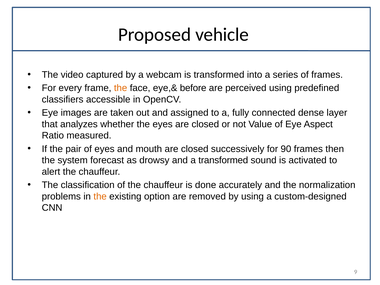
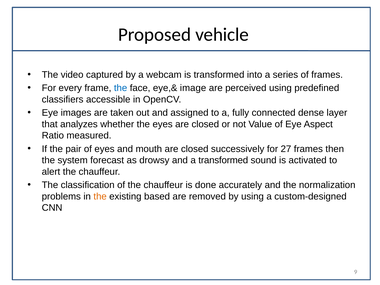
the colour: orange -> blue (121, 88)
before: before -> image (193, 88)
90: 90 -> 27 (286, 149)
option: option -> based (157, 196)
